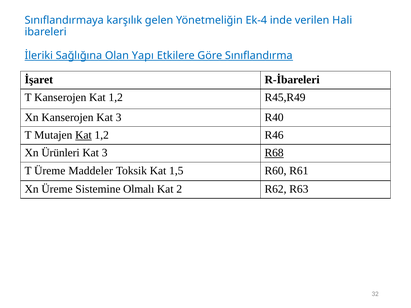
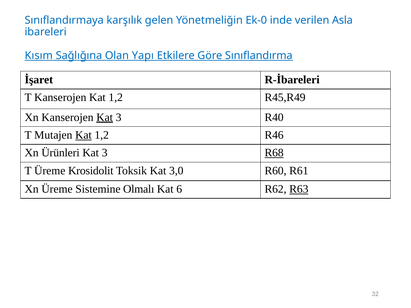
Ek-4: Ek-4 -> Ek-0 (256, 20)
Hali: Hali -> Asla (342, 20)
İleriki: İleriki -> Kısım (39, 56)
Kat underline: none -> present (105, 117)
Maddeler: Maddeler -> Krosidolit (91, 171)
1,5: 1,5 -> 3,0 (176, 171)
2: 2 -> 6 (179, 189)
R63 underline: none -> present (299, 189)
